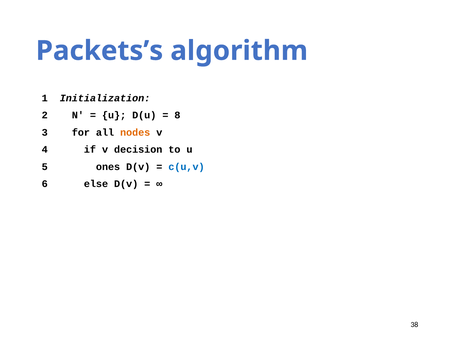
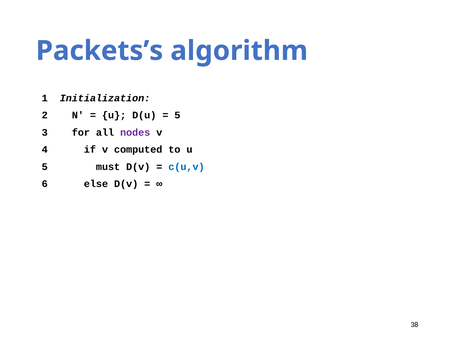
8: 8 -> 5 (177, 115)
nodes colour: orange -> purple (135, 133)
decision: decision -> computed (138, 150)
ones: ones -> must (108, 167)
